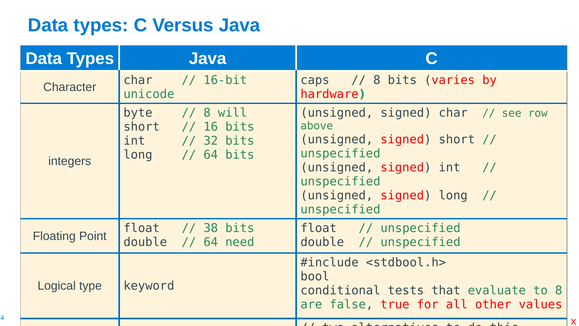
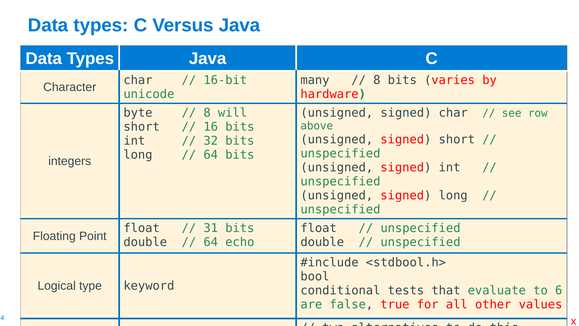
caps: caps -> many (315, 80)
38: 38 -> 31 (211, 228)
need: need -> echo (240, 242)
to 8: 8 -> 6 (559, 290)
